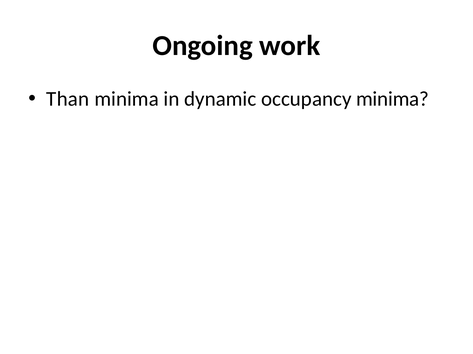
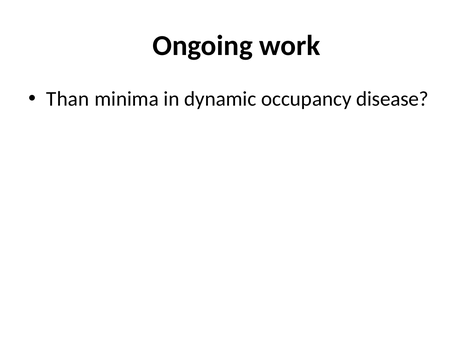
occupancy minima: minima -> disease (392, 99)
